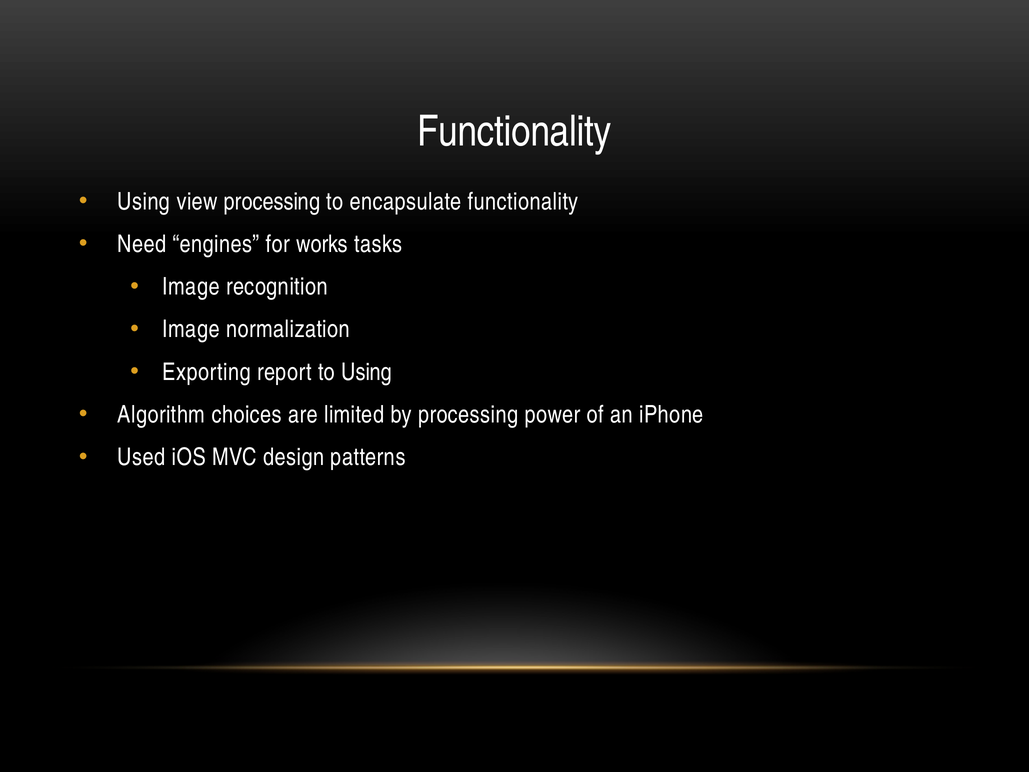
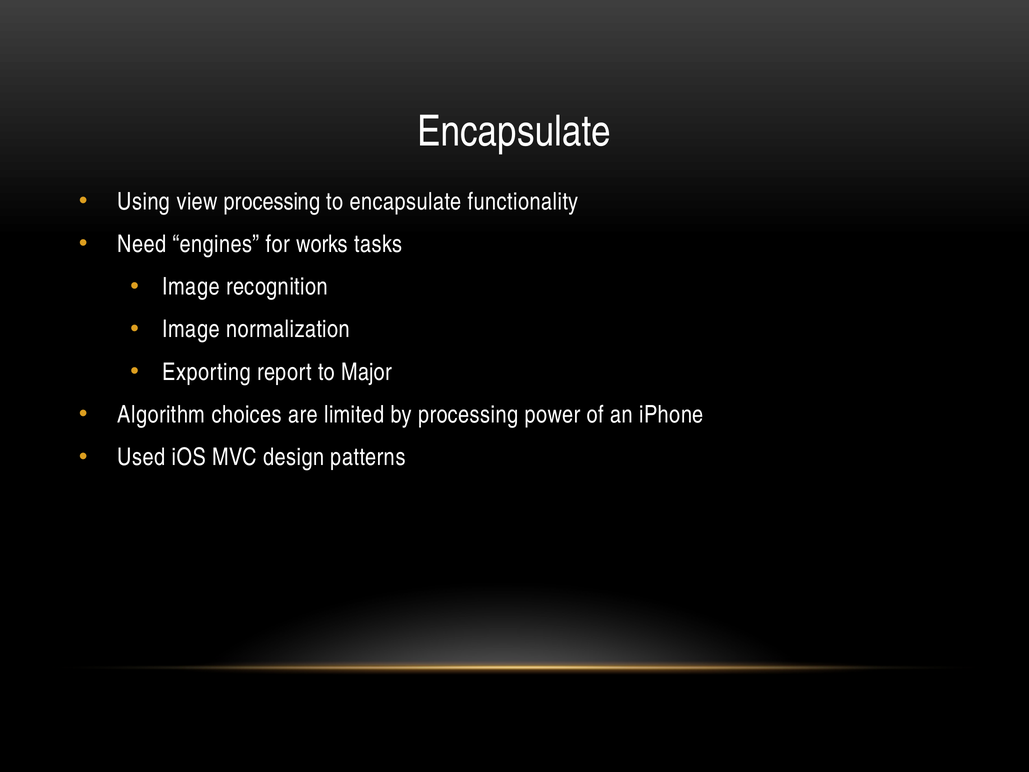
Functionality: Functionality -> Encapsulate (514, 132)
to Using: Using -> Major (367, 372)
